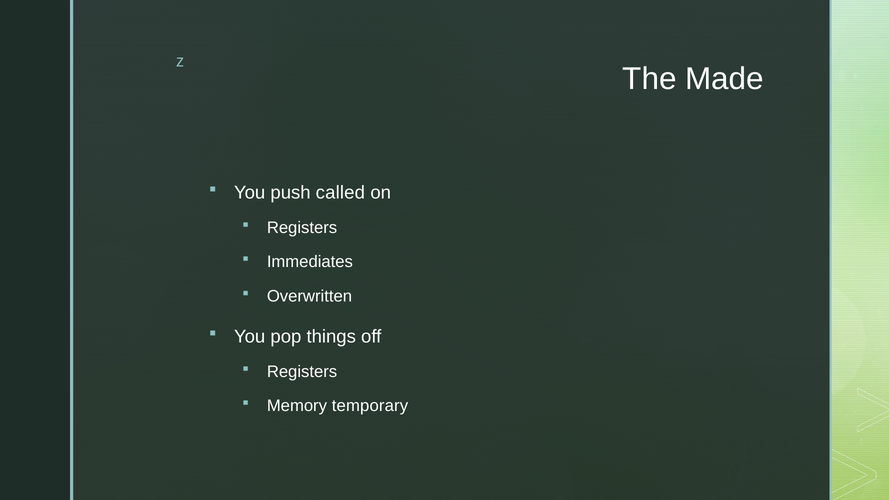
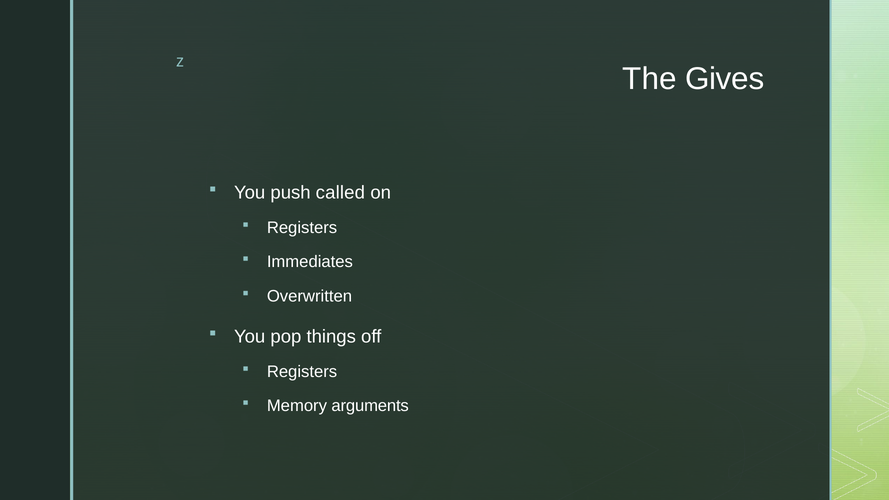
Made: Made -> Gives (725, 79)
temporary: temporary -> arguments (370, 406)
